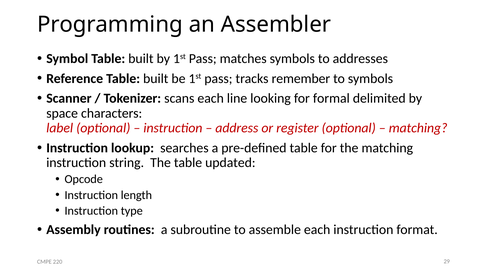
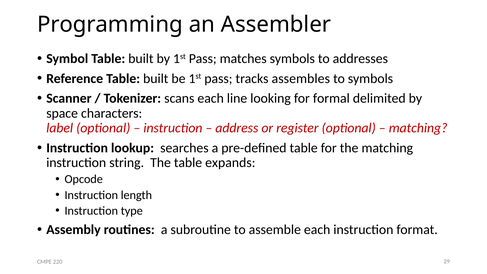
remember: remember -> assembles (301, 79)
updated: updated -> expands (230, 163)
